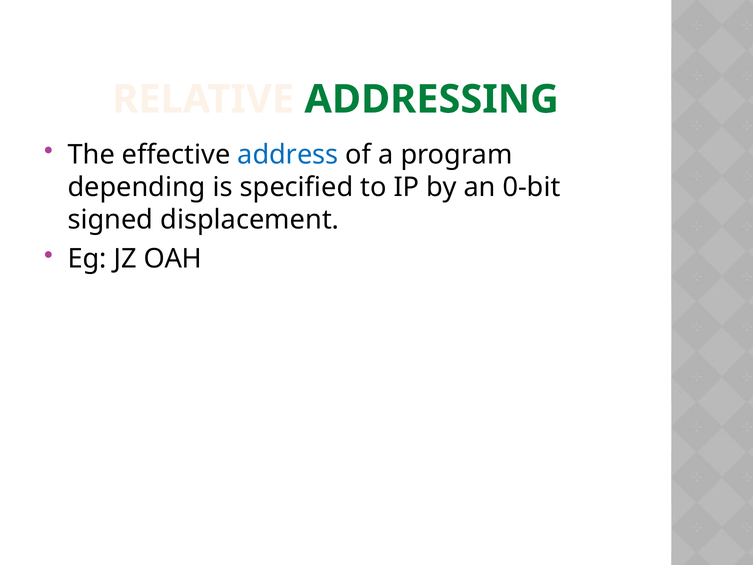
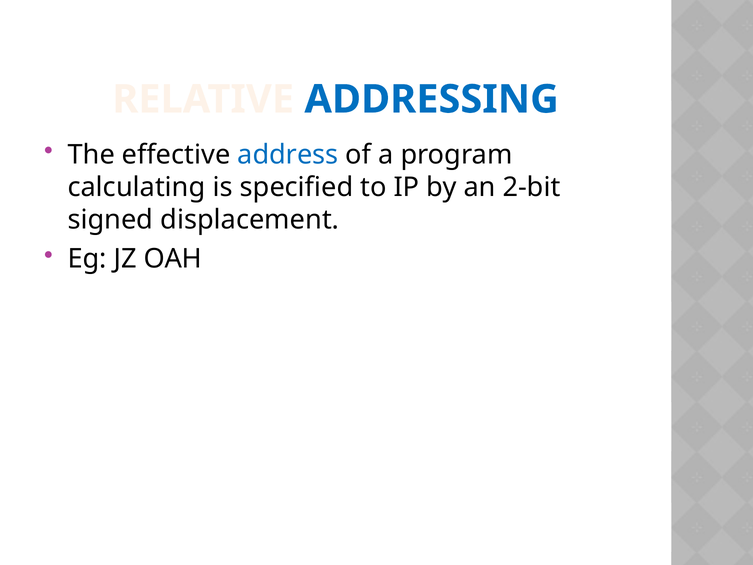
ADDRESSING colour: green -> blue (432, 99)
depending: depending -> calculating (137, 187)
0-bit: 0-bit -> 2-bit (532, 187)
